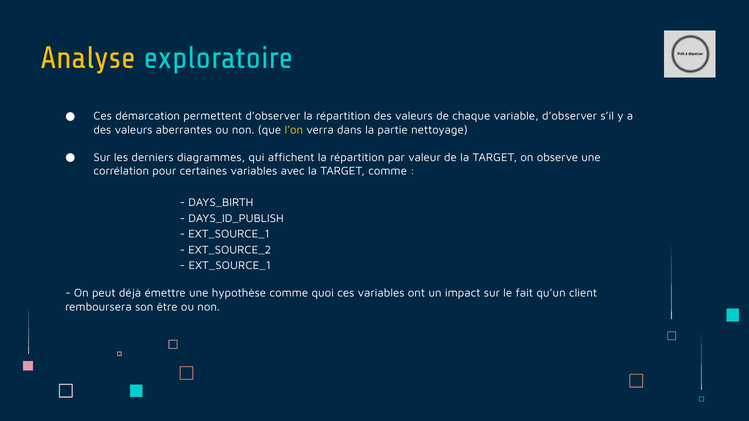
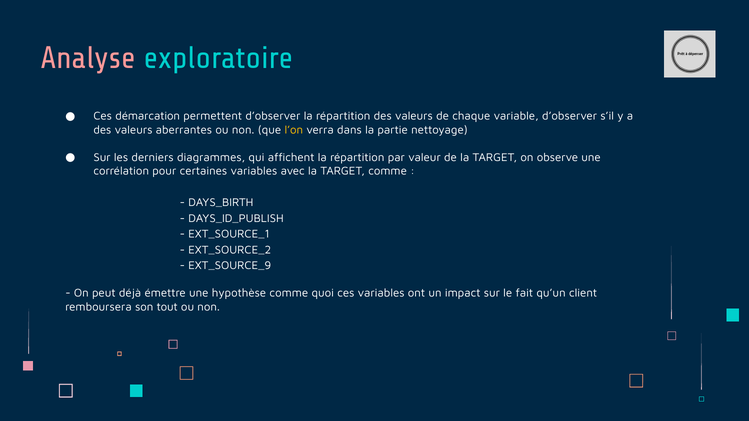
Analyse colour: yellow -> pink (88, 58)
EXT_SOURCE_1: EXT_SOURCE_1 -> EXT_SOURCE_9 (230, 266)
être: être -> tout (167, 307)
